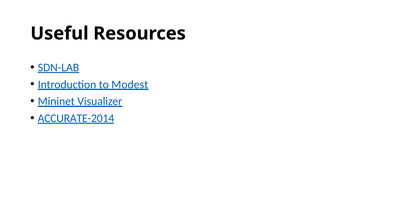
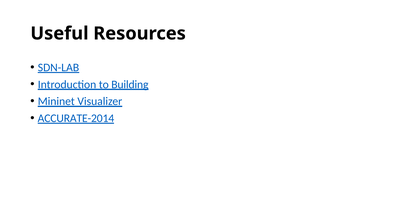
Modest: Modest -> Building (130, 84)
